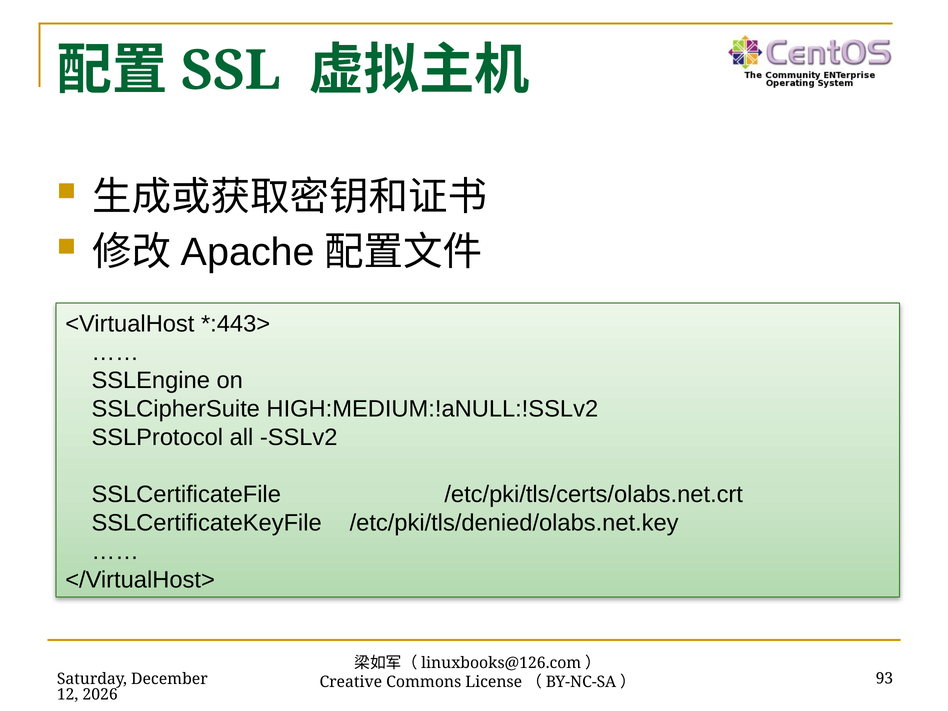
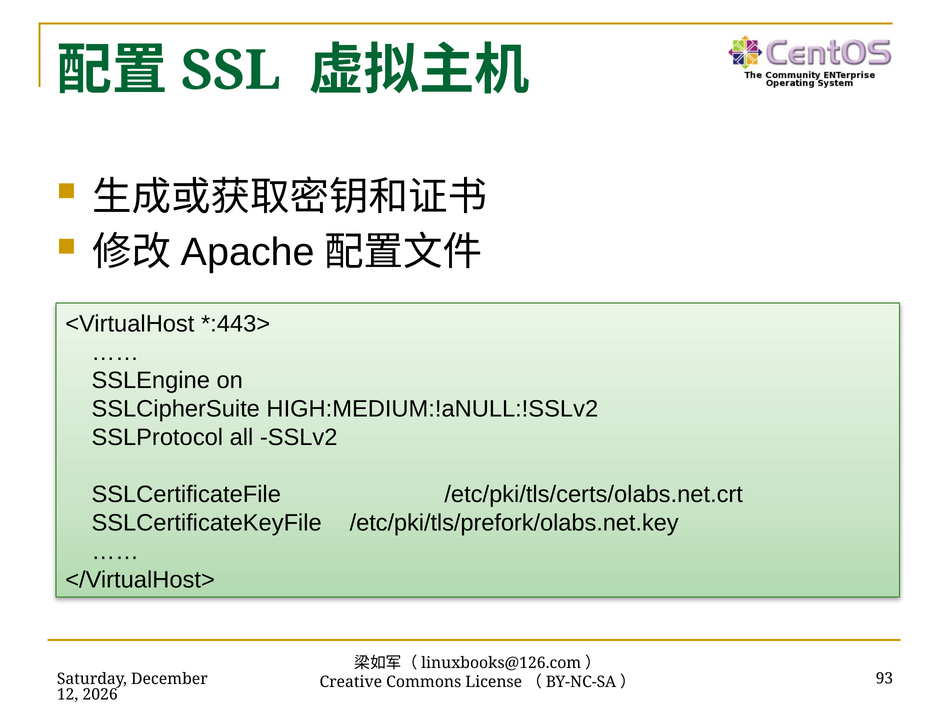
/etc/pki/tls/denied/olabs.net.key: /etc/pki/tls/denied/olabs.net.key -> /etc/pki/tls/prefork/olabs.net.key (514, 523)
